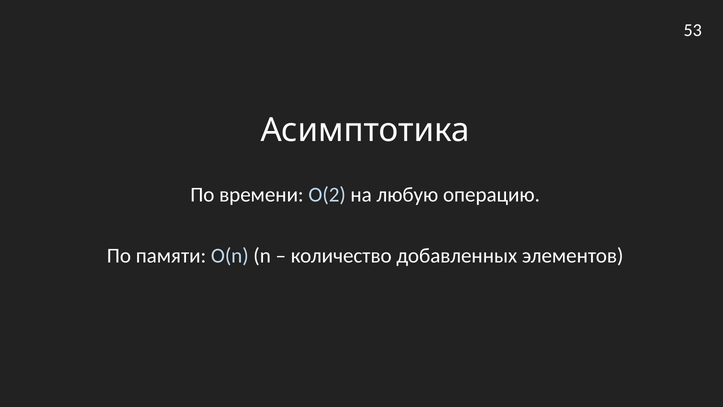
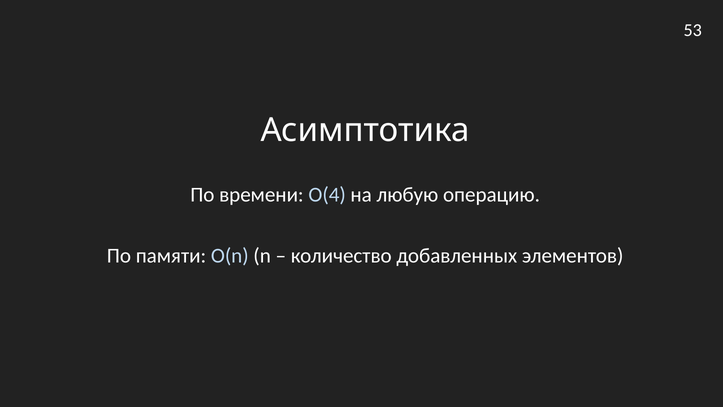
O(2: O(2 -> O(4 (327, 195)
